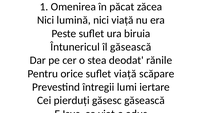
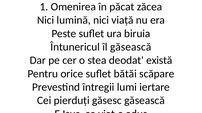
rănile: rănile -> există (159, 61)
suflet viață: viață -> bătăi (125, 74)
